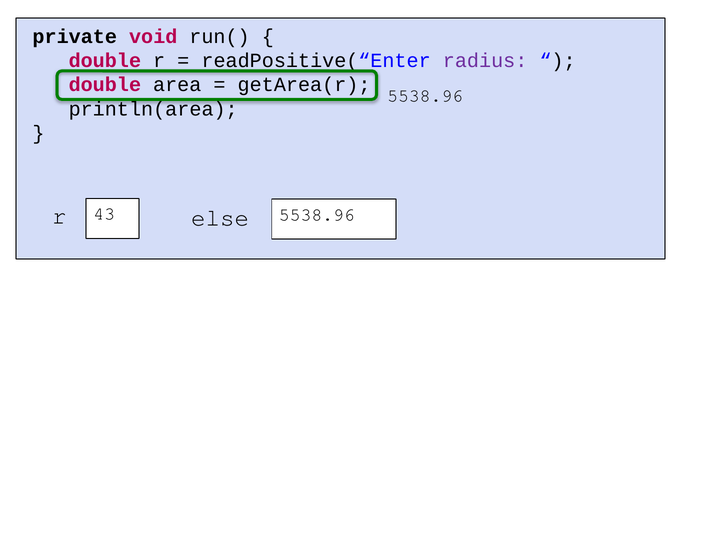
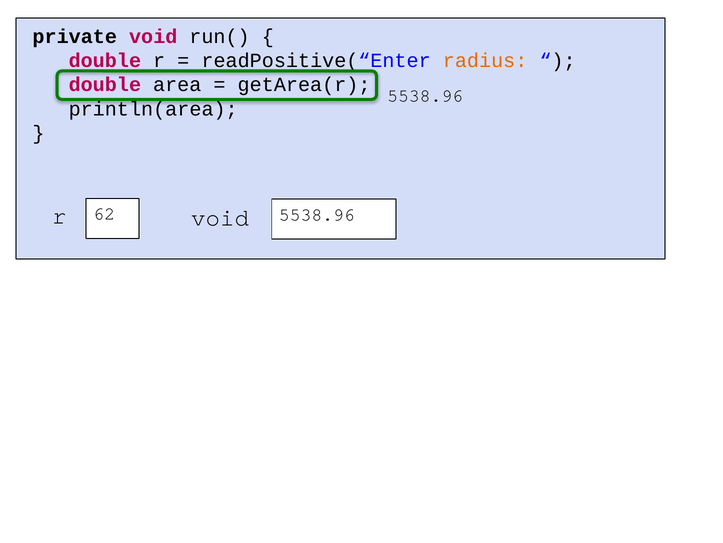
radius colour: purple -> orange (485, 61)
43: 43 -> 62 (104, 214)
else: else -> void (220, 217)
